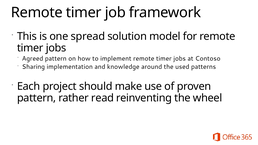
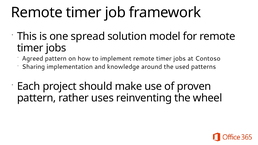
read: read -> uses (103, 98)
